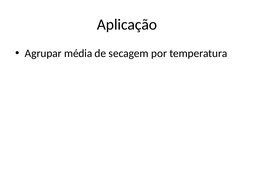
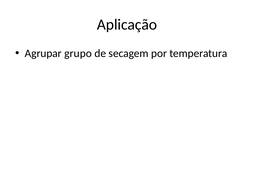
média: média -> grupo (78, 53)
